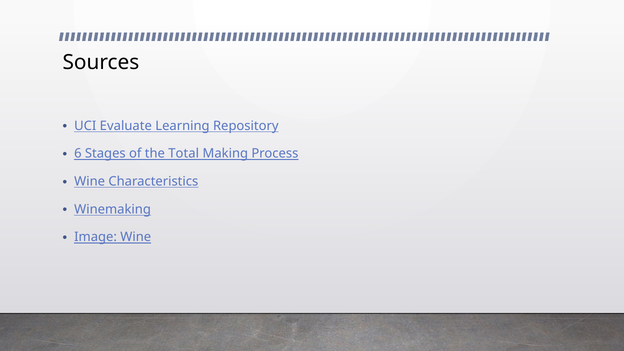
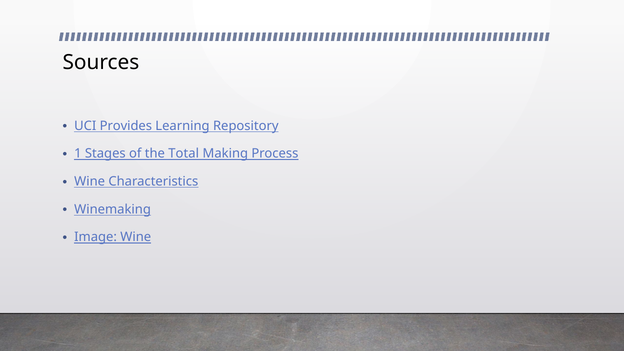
Evaluate: Evaluate -> Provides (126, 126)
6: 6 -> 1 (78, 154)
